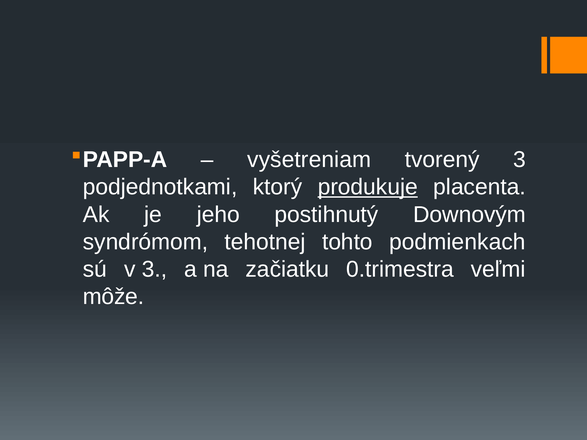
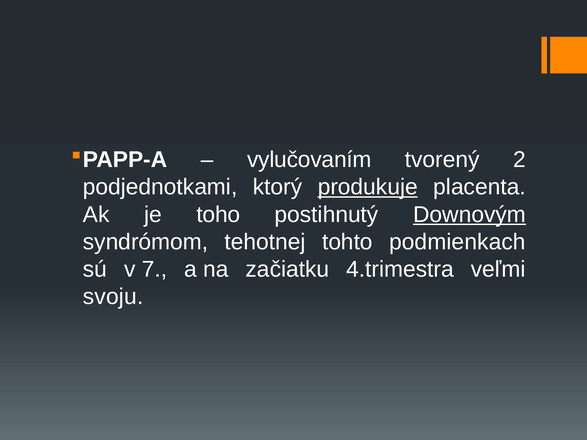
vyšetreniam: vyšetreniam -> vylučovaním (309, 160)
tvorený 3: 3 -> 2 (520, 160)
jeho: jeho -> toho (218, 215)
Downovým underline: none -> present (469, 215)
v 3: 3 -> 7 (154, 269)
0.trimestra: 0.trimestra -> 4.trimestra (400, 269)
môže: môže -> svoju (113, 297)
